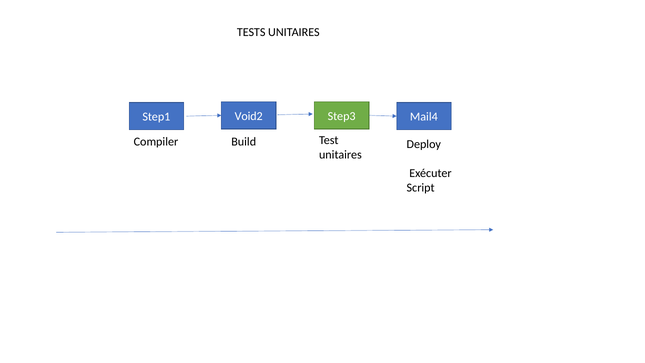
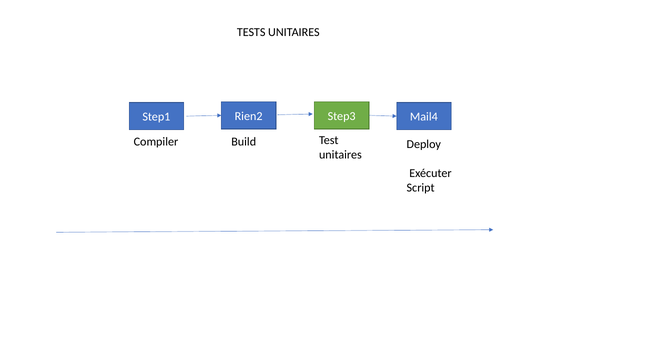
Void2: Void2 -> Rien2 (249, 116)
